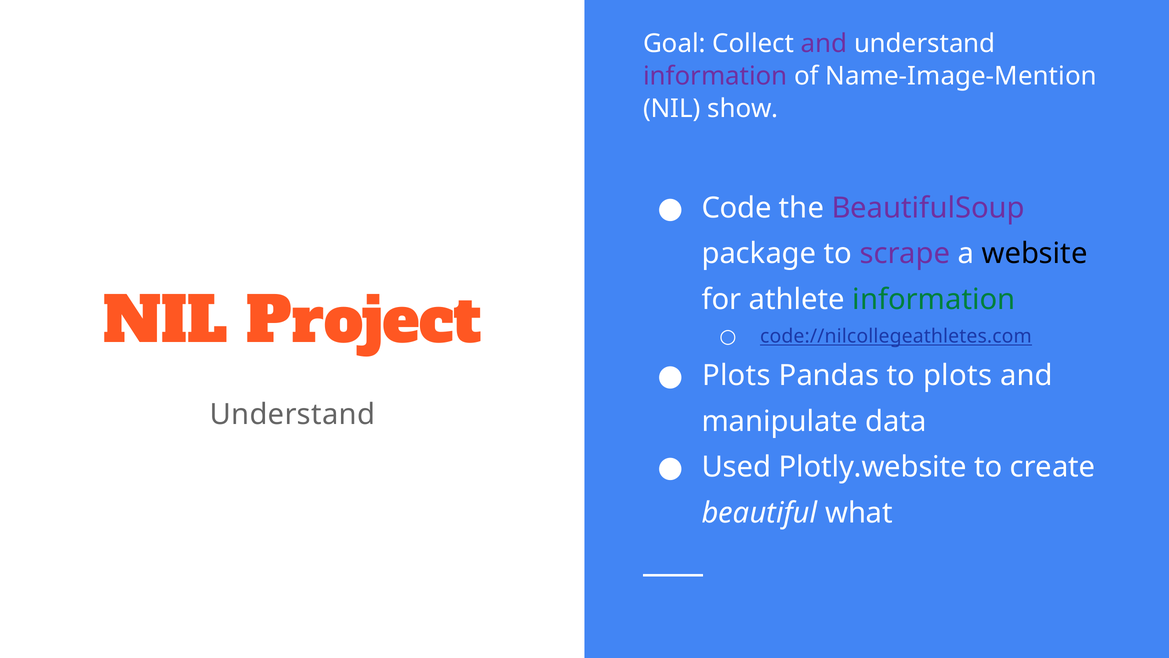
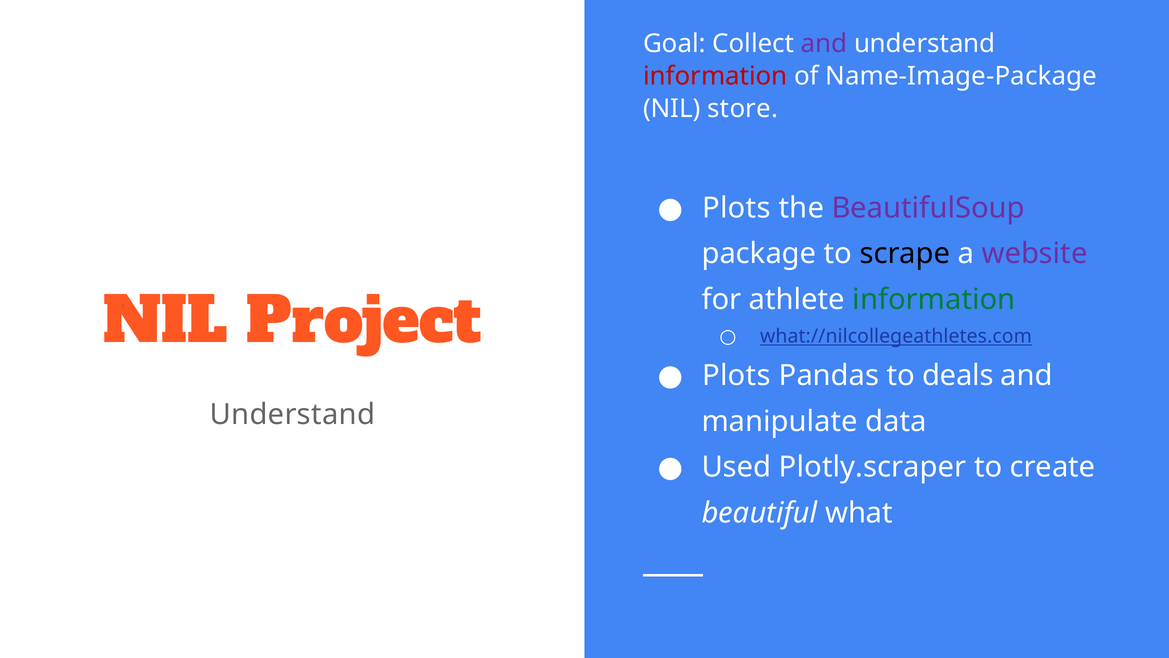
information colour: purple -> red (715, 76)
Name-Image-Mention: Name-Image-Mention -> Name-Image-Package (961, 76)
show: show -> store (743, 109)
Code: Code -> Plots (736, 208)
scrape colour: purple -> black (905, 254)
website colour: black -> purple (1035, 254)
code://nilcollegeathletes.com: code://nilcollegeathletes.com -> what://nilcollegeathletes.com (896, 336)
to plots: plots -> deals (958, 376)
Plotly.website: Plotly.website -> Plotly.scraper (873, 467)
